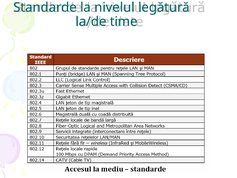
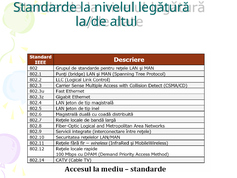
time: time -> altul (124, 22)
